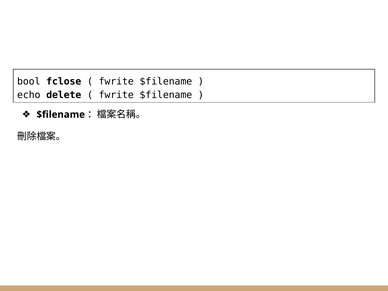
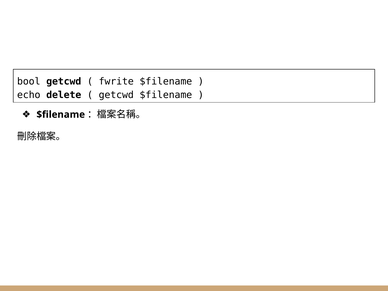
bool fclose: fclose -> getcwd (64, 81)
fwrite: fwrite -> getcwd (116, 95)
